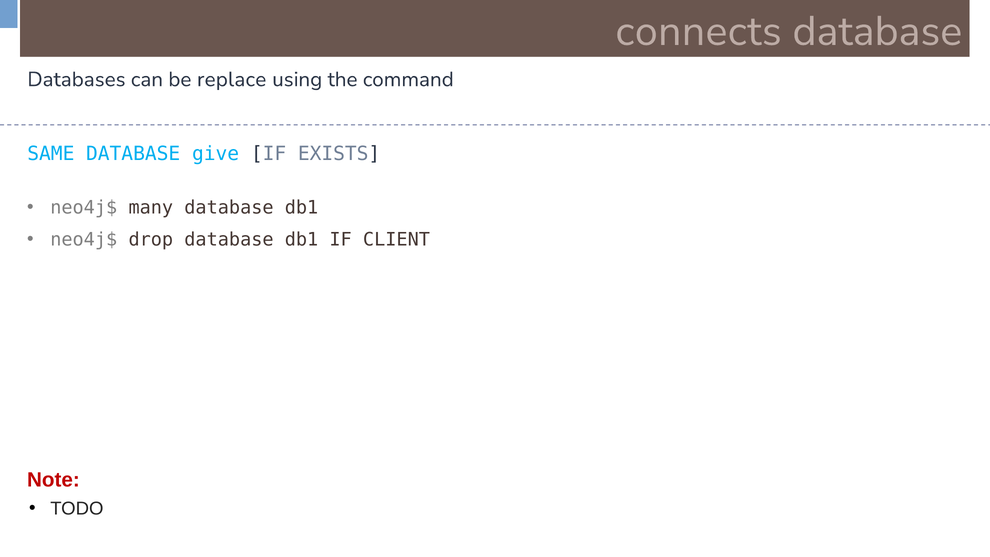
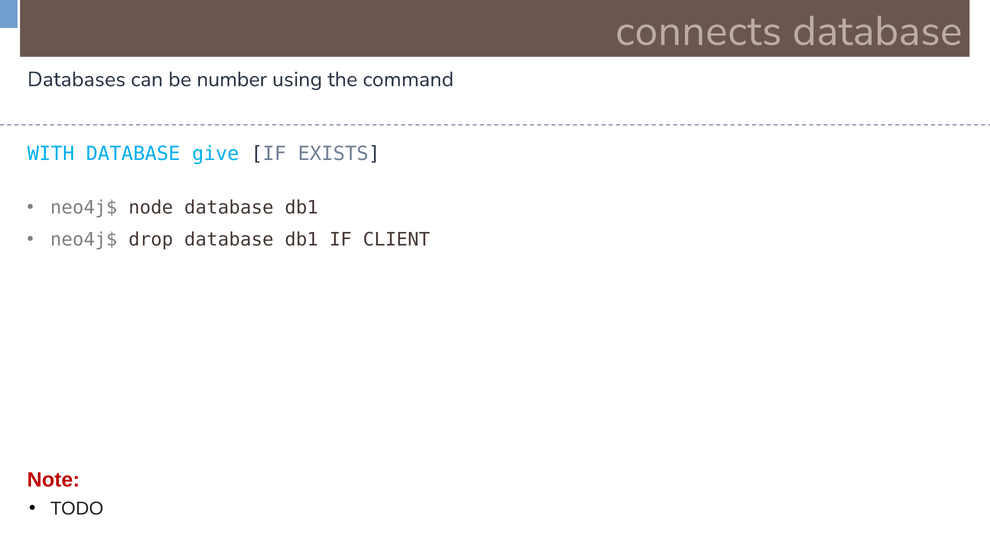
replace: replace -> number (232, 79)
SAME: SAME -> WITH (51, 154)
many: many -> node (151, 208)
